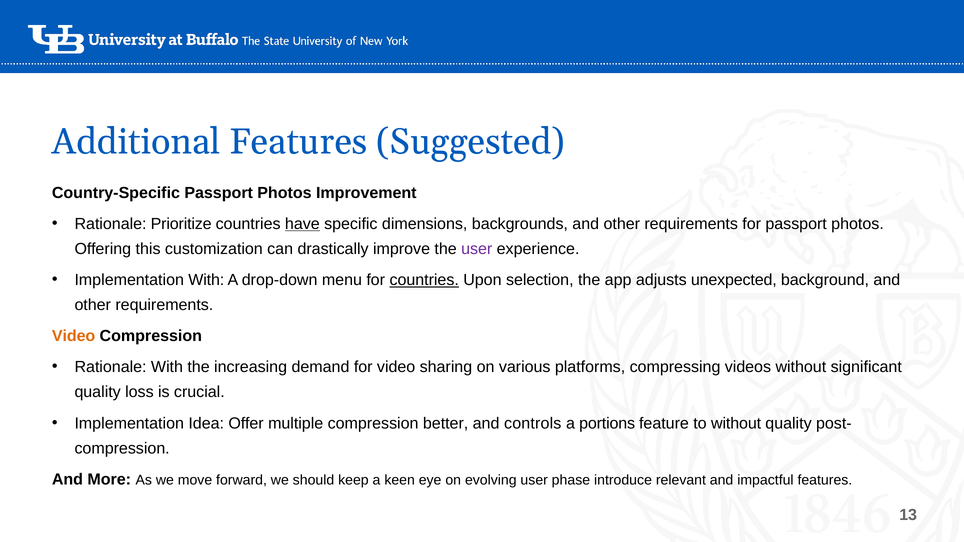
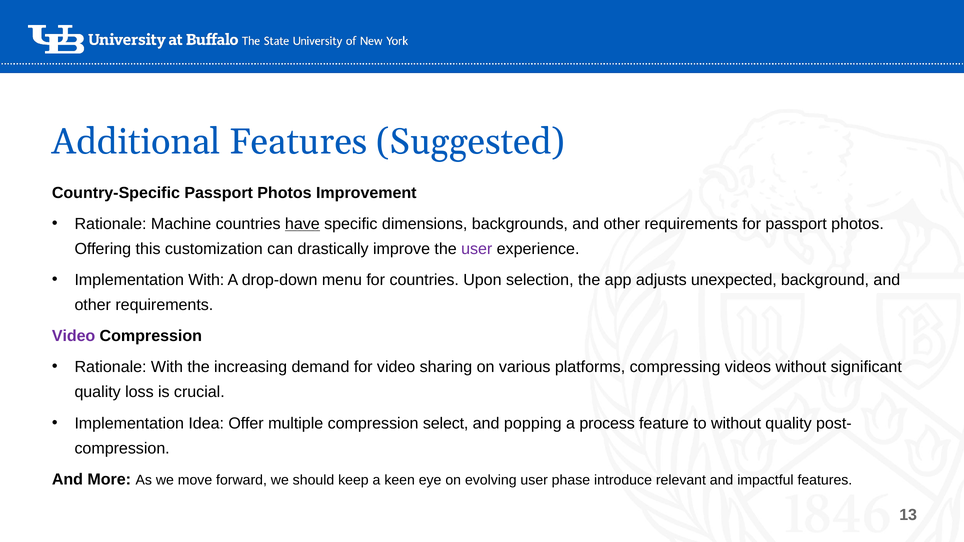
Prioritize: Prioritize -> Machine (181, 224)
countries underline: present -> none (424, 280)
Video colour: orange -> purple (74, 336)
better: better -> select (446, 423)
controls: controls -> popping (533, 423)
portions: portions -> process (607, 423)
